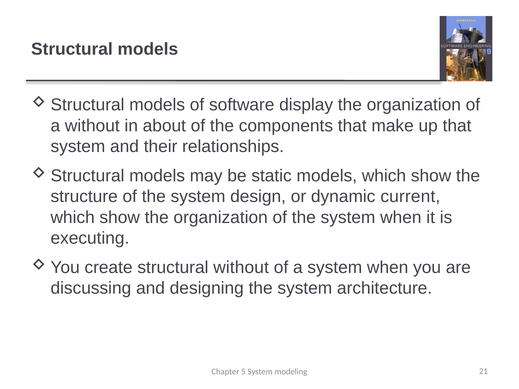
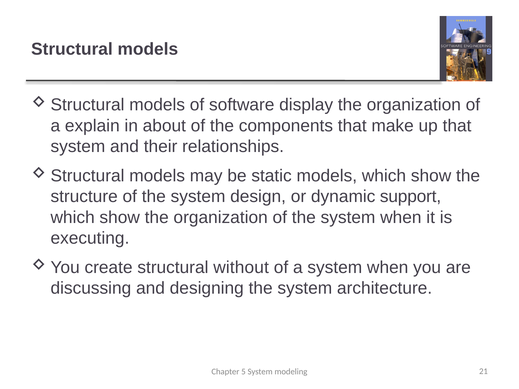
a without: without -> explain (92, 126)
current: current -> support (411, 197)
